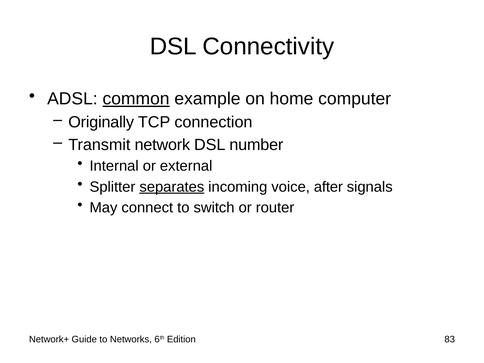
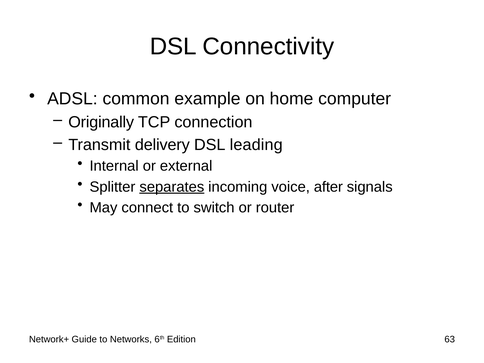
common underline: present -> none (136, 99)
network: network -> delivery (162, 145)
number: number -> leading (256, 145)
83: 83 -> 63 (450, 339)
